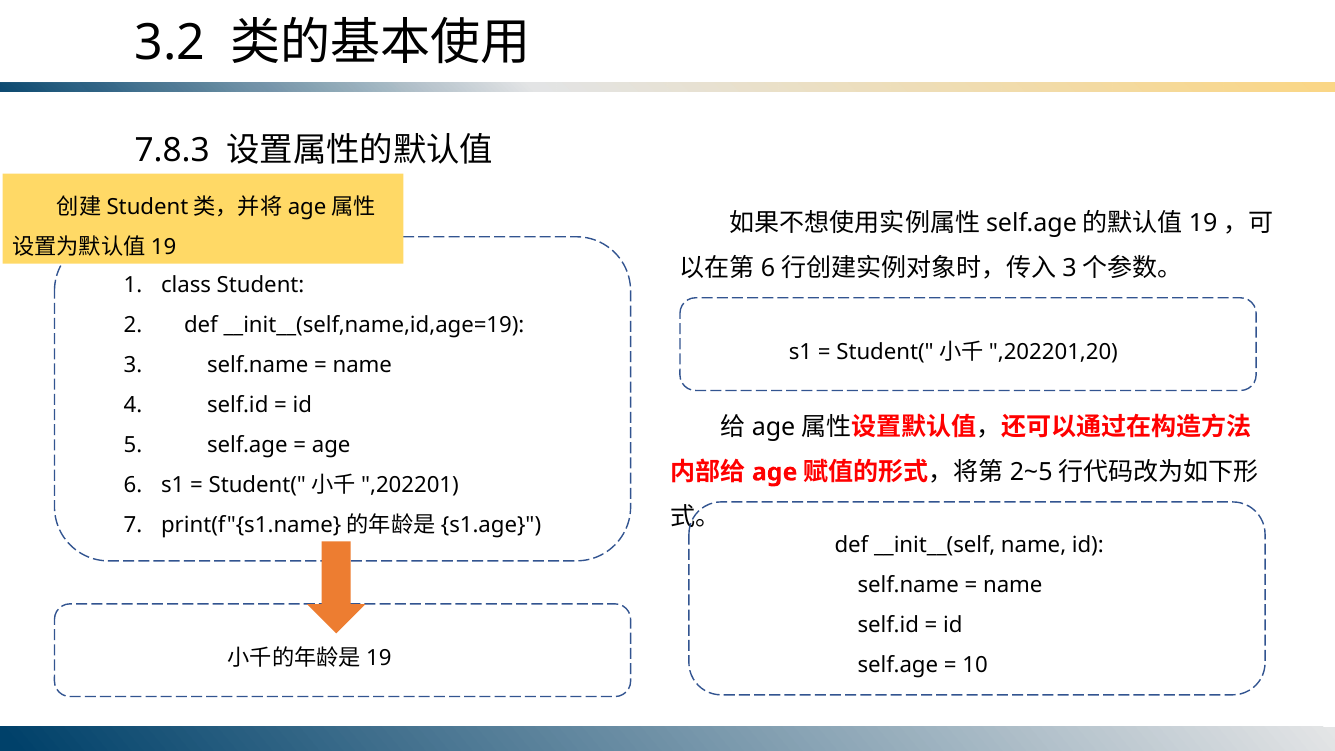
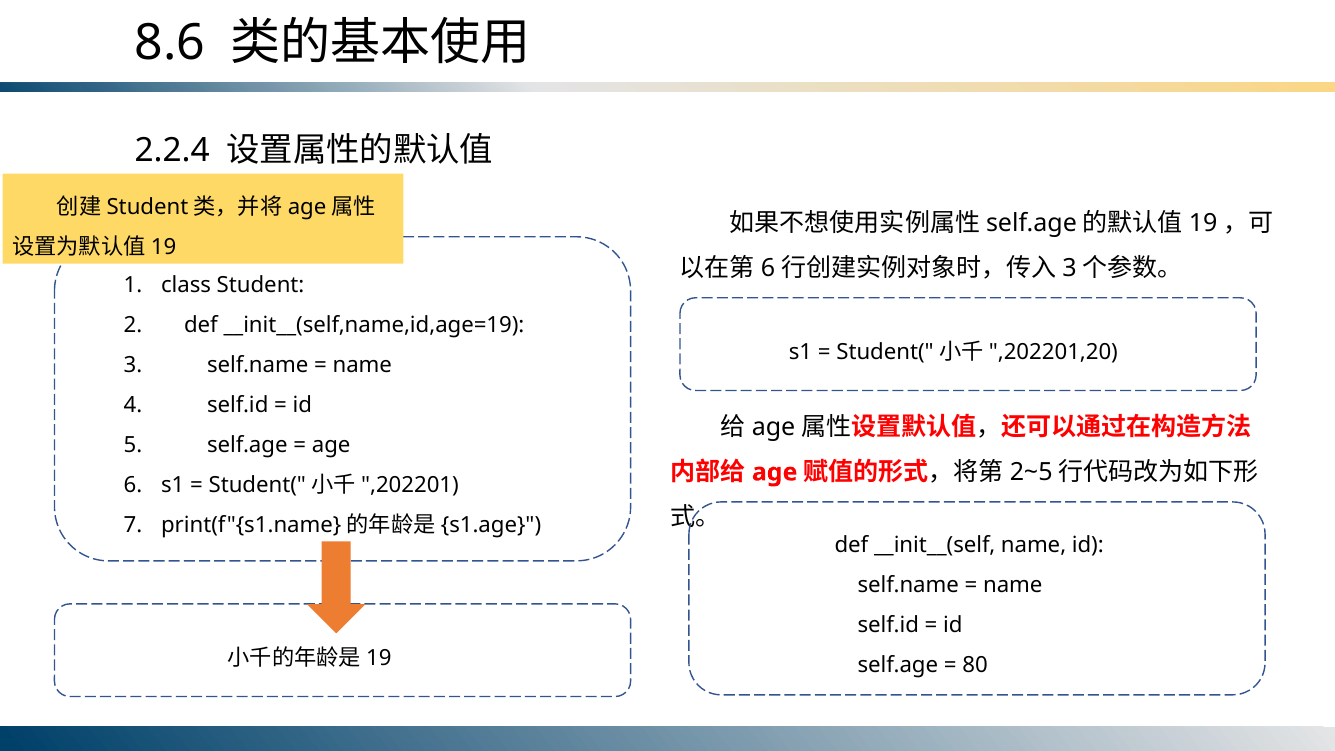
3.2: 3.2 -> 8.6 (170, 43)
7.8.3: 7.8.3 -> 2.2.4 (172, 151)
10: 10 -> 80 (975, 666)
